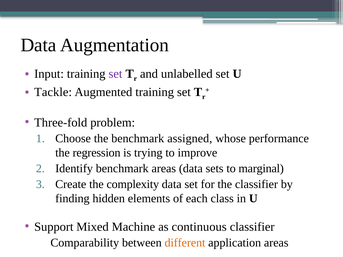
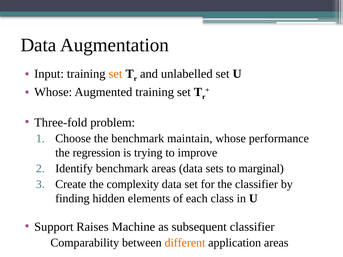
set colour: purple -> orange (115, 74)
Tackle: Tackle -> Whose (53, 92)
assigned: assigned -> maintain (190, 139)
Mixed: Mixed -> Raises (92, 227)
continuous: continuous -> subsequent (199, 227)
